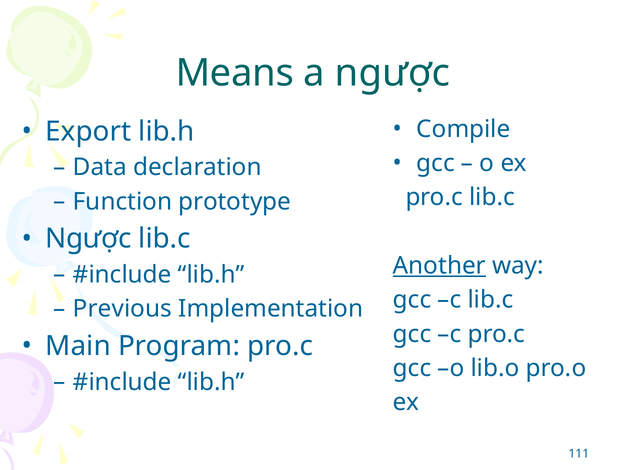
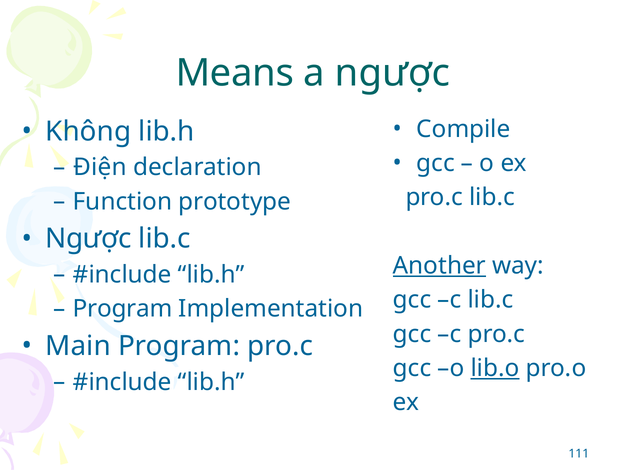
Export: Export -> Không (88, 132)
Data: Data -> Điện (100, 168)
Previous: Previous -> Program (123, 309)
lib.o underline: none -> present (495, 368)
